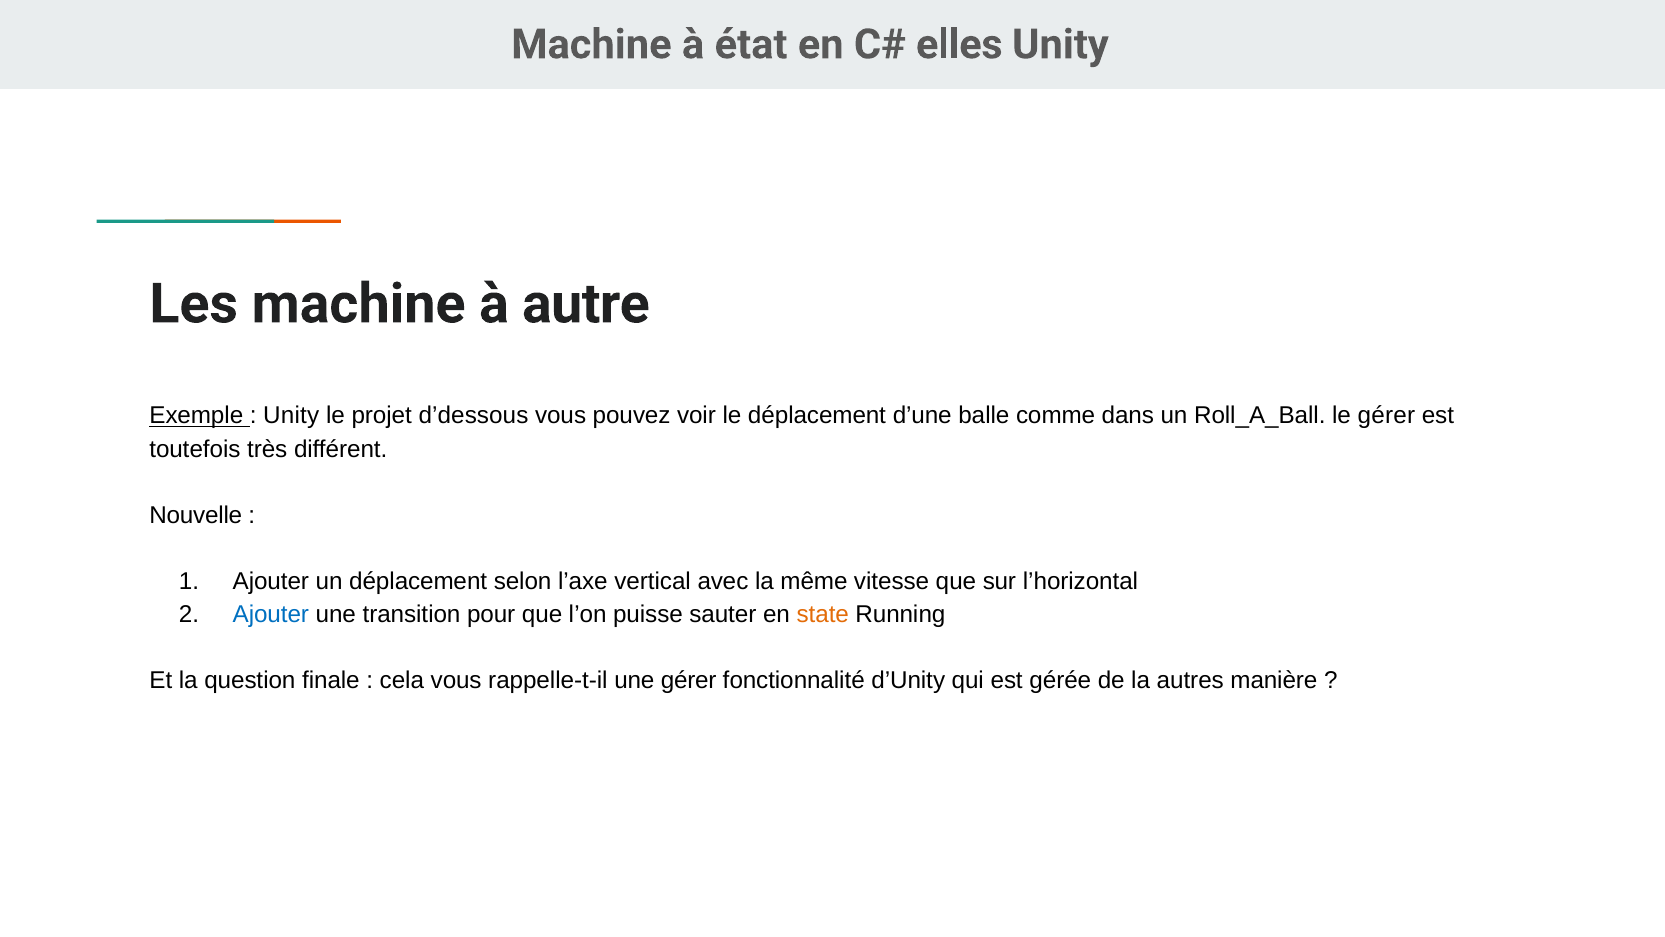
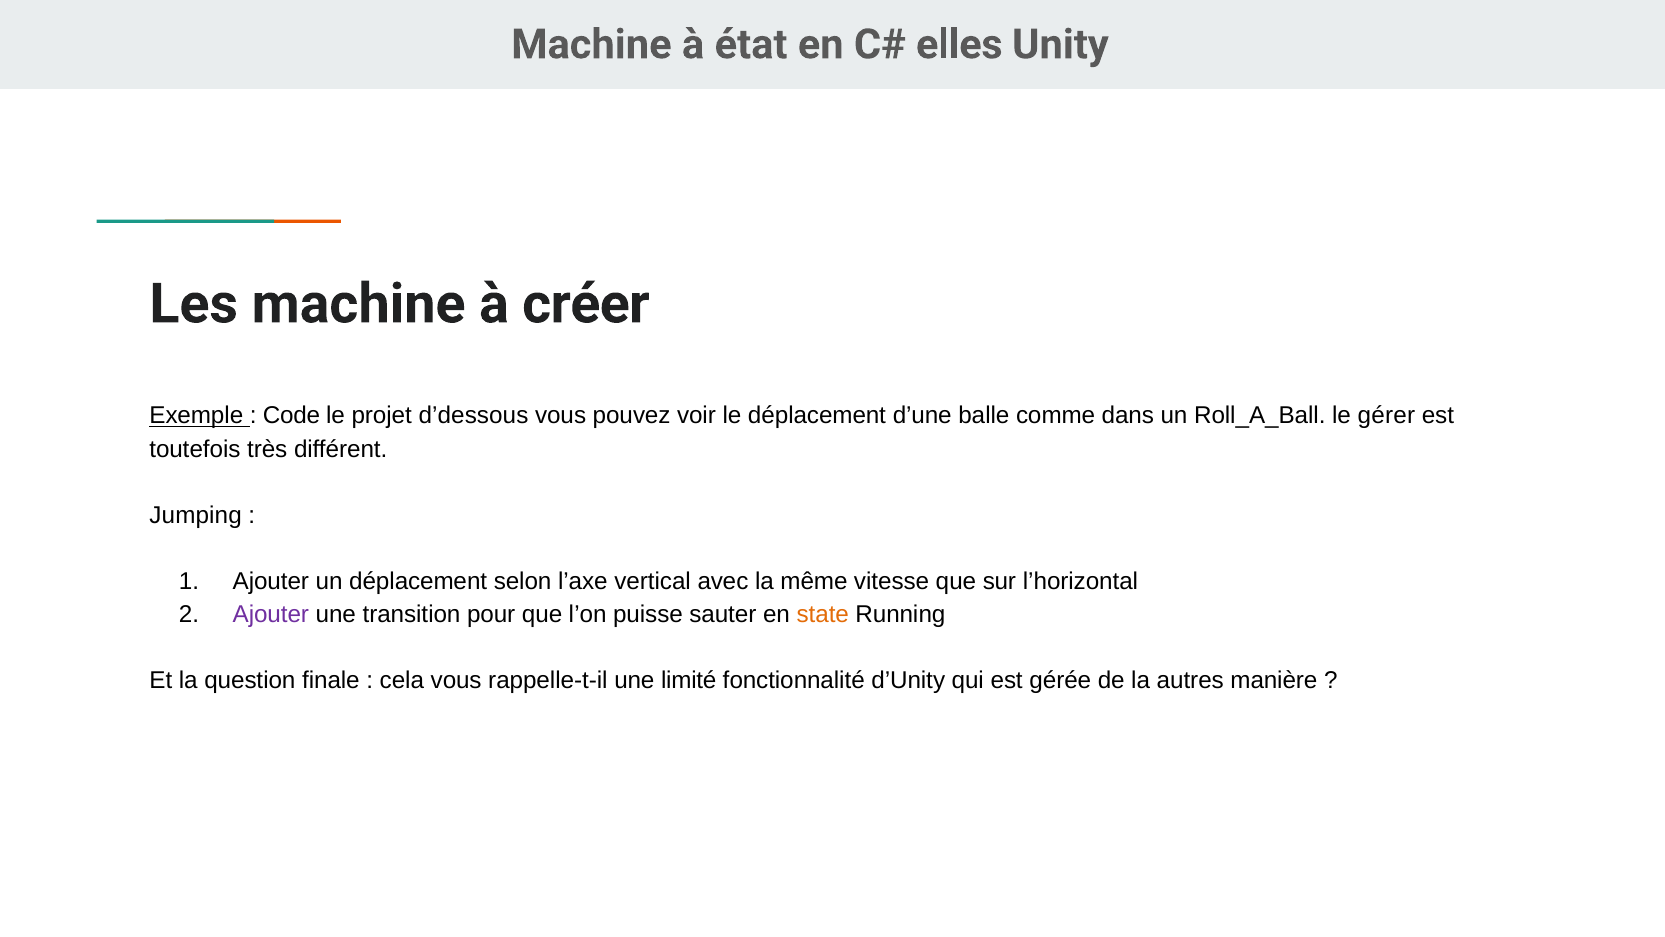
autre: autre -> créer (586, 304)
Unity: Unity -> Code (291, 416)
Nouvelle: Nouvelle -> Jumping (196, 515)
Ajouter colour: blue -> purple (271, 614)
une gérer: gérer -> limité (689, 680)
